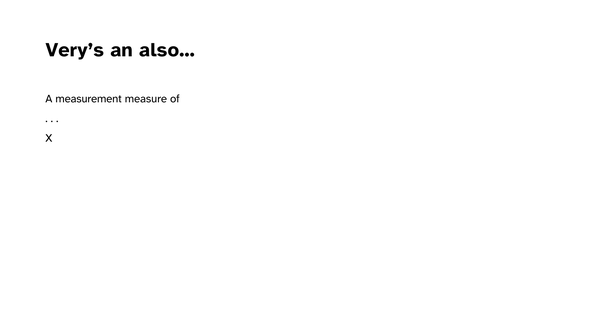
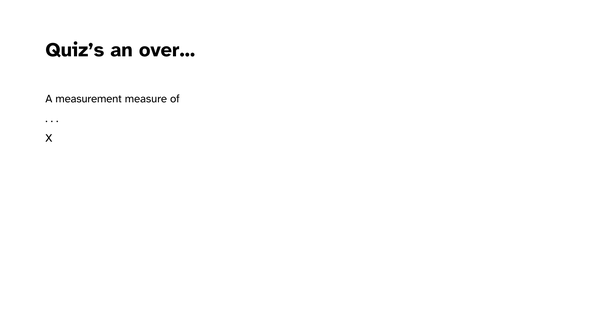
Very’s: Very’s -> Quiz’s (75, 50)
also…: also… -> over… (167, 50)
